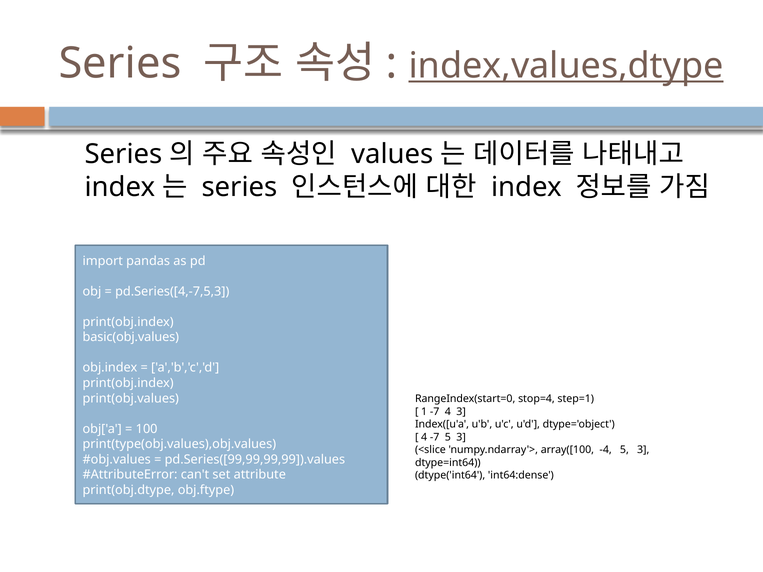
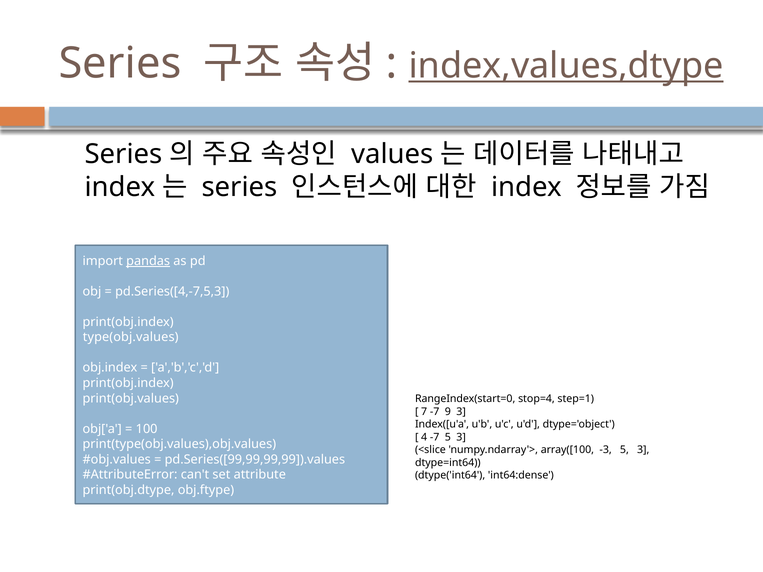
pandas underline: none -> present (148, 261)
basic(obj.values: basic(obj.values -> type(obj.values (131, 337)
1: 1 -> 7 (424, 412)
-7 4: 4 -> 9 (448, 412)
-4: -4 -> -3 (606, 450)
